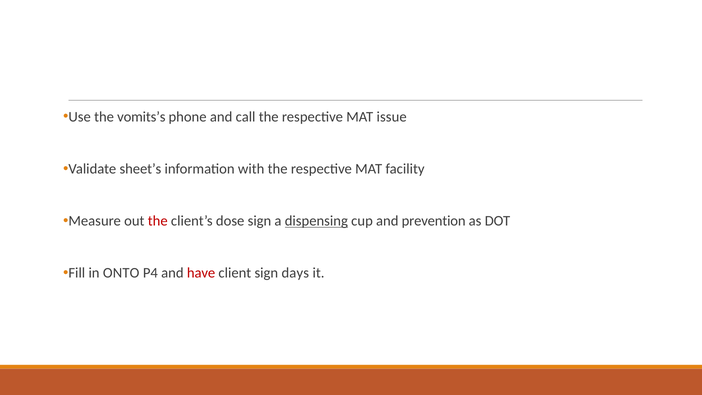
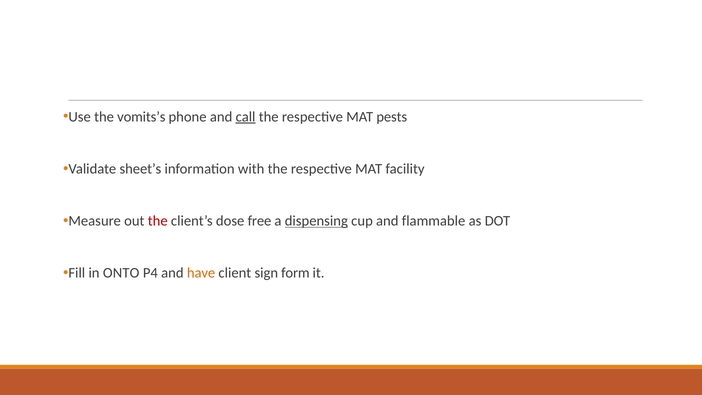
call underline: none -> present (246, 117)
issue: issue -> pests (392, 117)
dose sign: sign -> free (259, 221)
prevention: prevention -> flammable (434, 221)
have colour: red -> orange (201, 273)
days: days -> form (295, 273)
